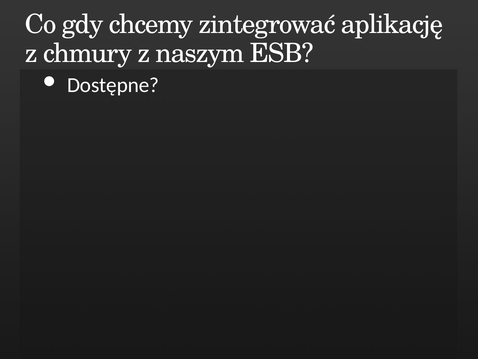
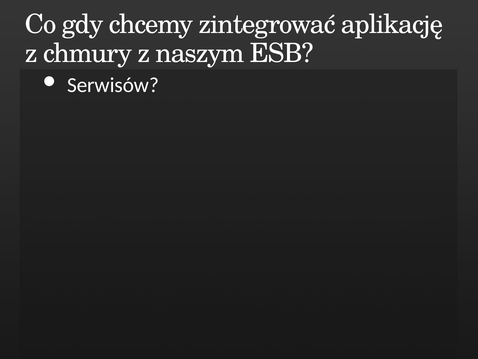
Dostępne: Dostępne -> Serwisów (113, 85)
